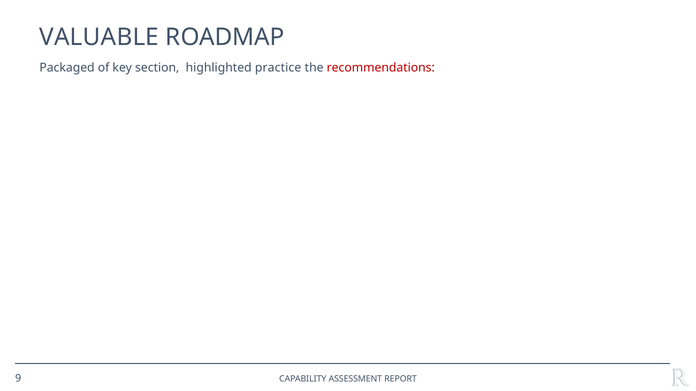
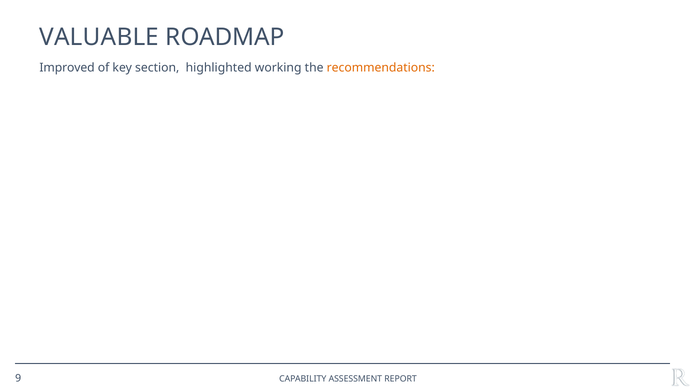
Packaged: Packaged -> Improved (67, 68)
practice: practice -> working (278, 68)
recommendations colour: red -> orange (381, 68)
